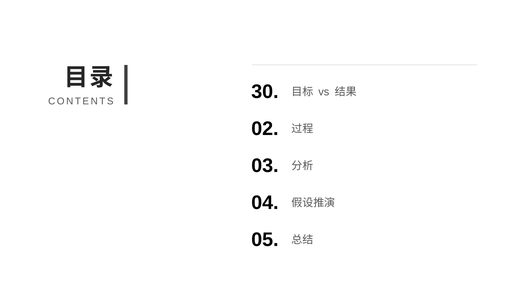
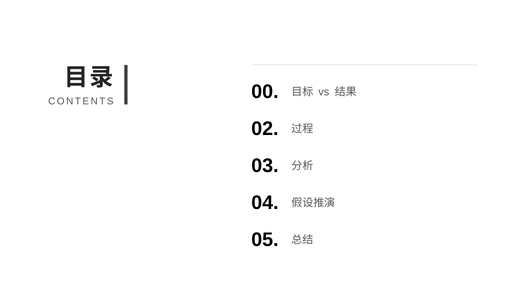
30: 30 -> 00 (265, 92)
